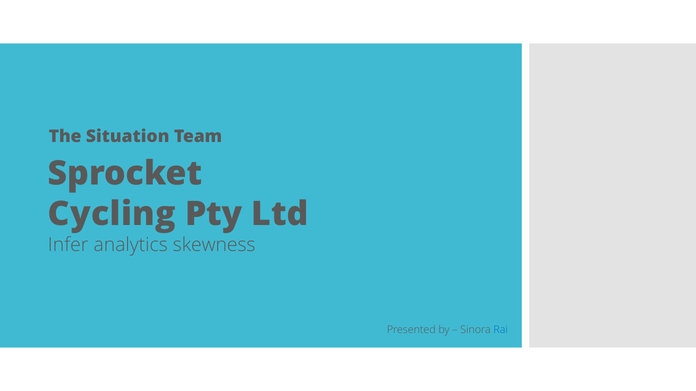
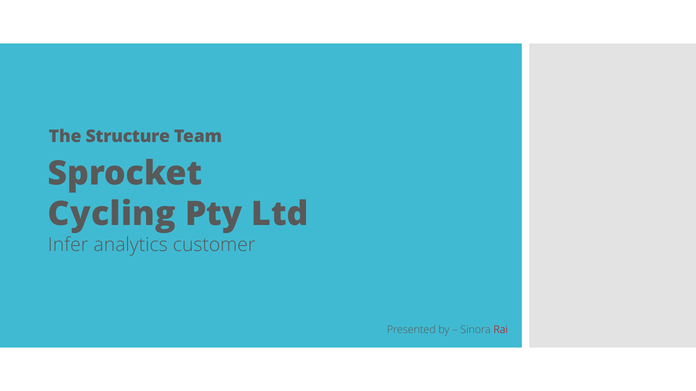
Situation: Situation -> Structure (128, 137)
skewness: skewness -> customer (214, 245)
Rai colour: blue -> red (501, 330)
